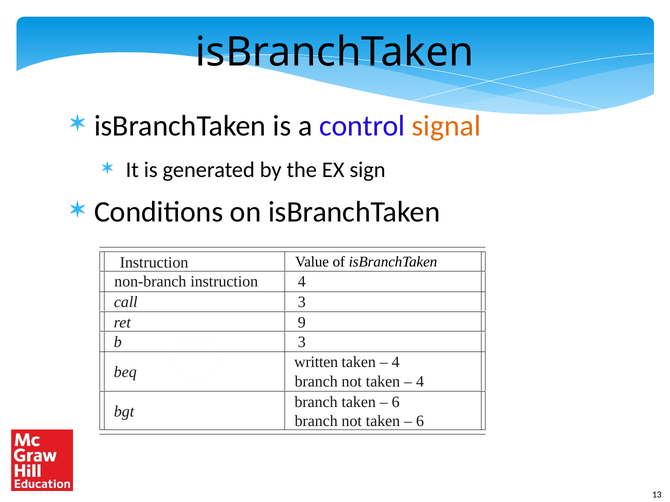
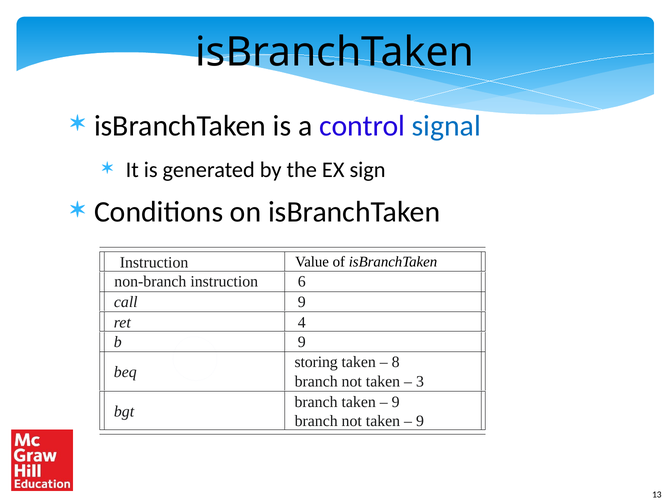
signal colour: orange -> blue (446, 126)
instruction 4: 4 -> 6 (302, 282)
call 3: 3 -> 9 (302, 302)
9: 9 -> 4 (302, 323)
b 3: 3 -> 9 (302, 342)
written: written -> storing (316, 363)
4: 4 -> 8 (396, 363)
4: 4 -> 3 (420, 382)
6: 6 -> 9 (396, 402)
6: 6 -> 9 (420, 422)
